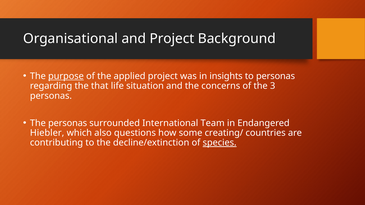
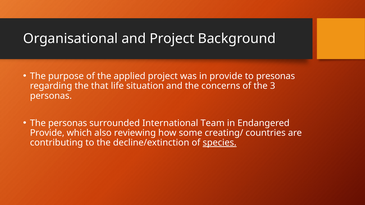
purpose underline: present -> none (66, 76)
in insights: insights -> provide (226, 76)
to personas: personas -> presonas (276, 76)
Hiebler: Hiebler -> Provide (47, 133)
questions: questions -> reviewing (135, 133)
